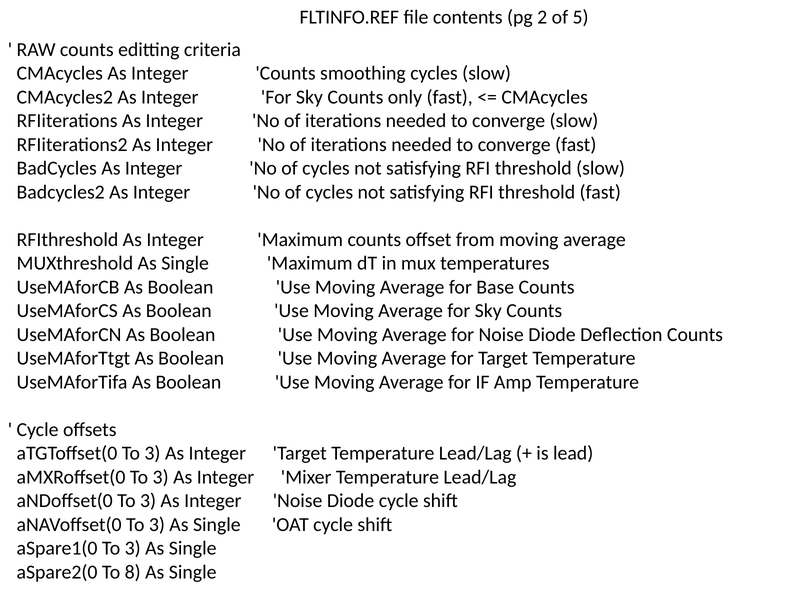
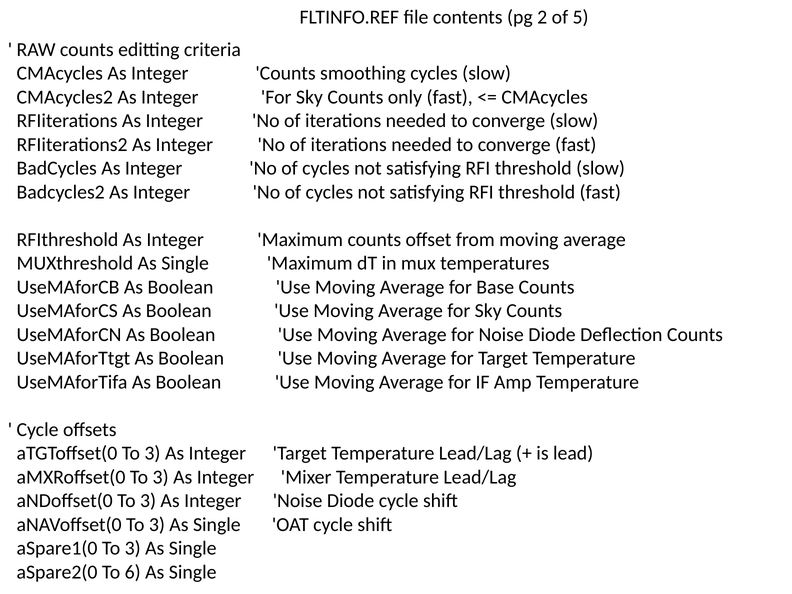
8: 8 -> 6 (133, 572)
